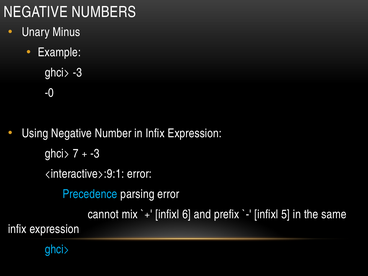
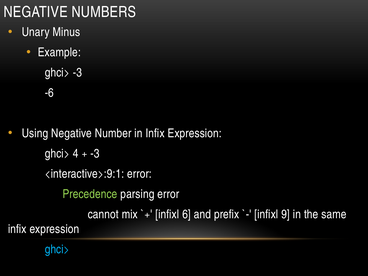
-0: -0 -> -6 (49, 93)
7: 7 -> 4 (76, 154)
Precedence colour: light blue -> light green (90, 194)
5: 5 -> 9 (286, 214)
